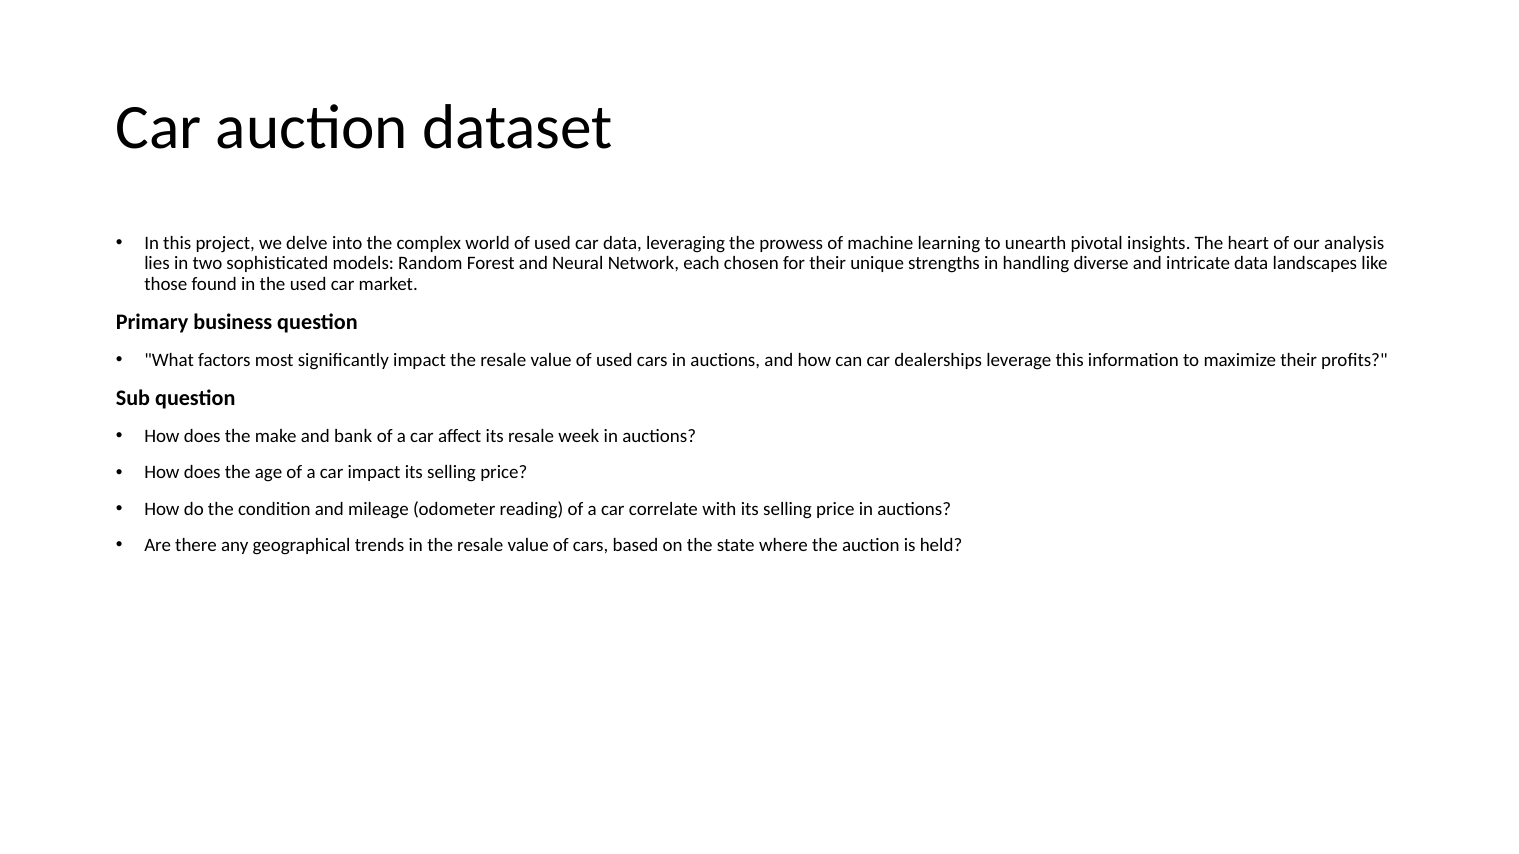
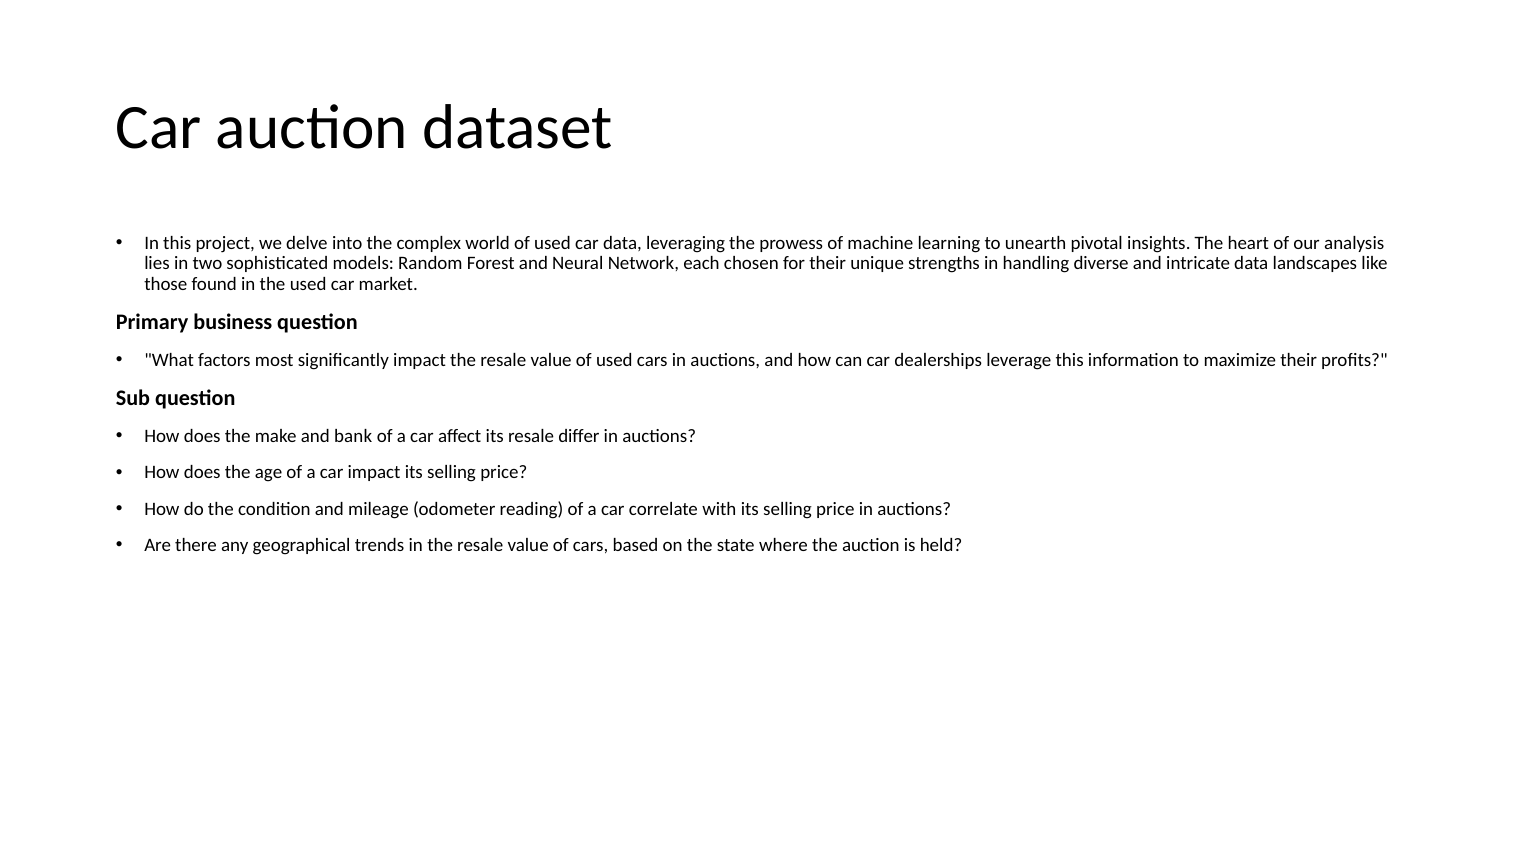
week: week -> differ (579, 437)
